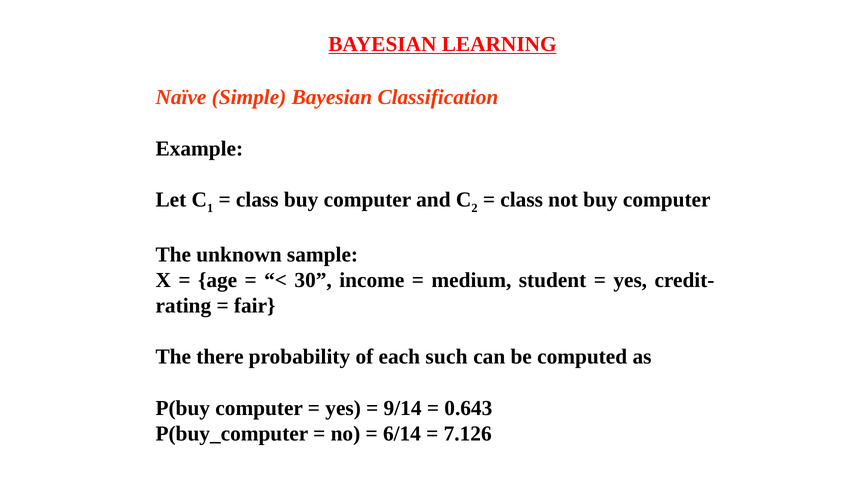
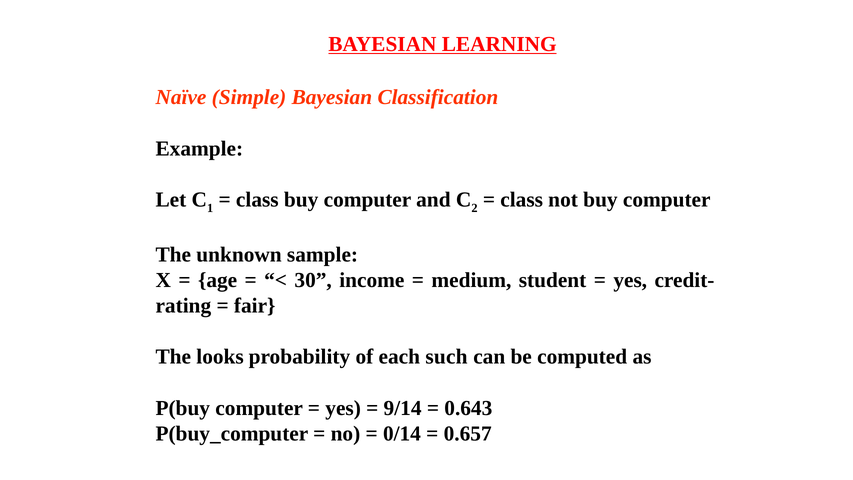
there: there -> looks (220, 357)
6/14: 6/14 -> 0/14 (402, 434)
7.126: 7.126 -> 0.657 (468, 434)
